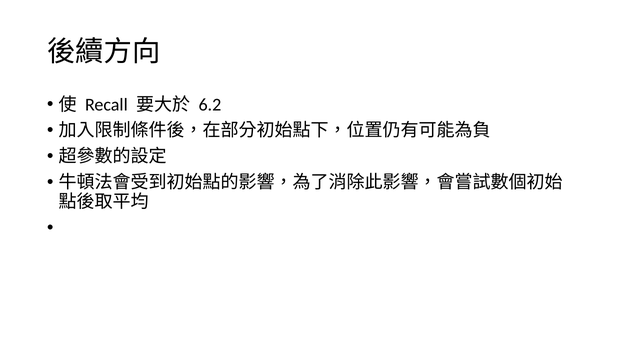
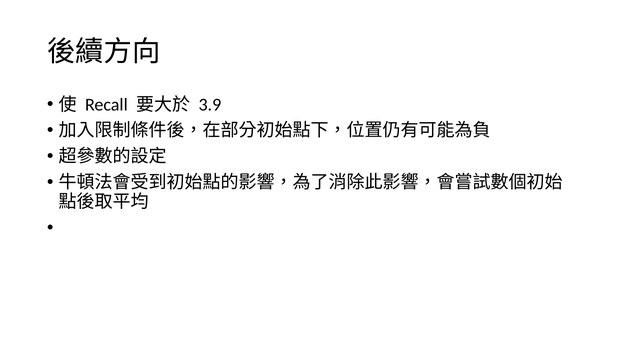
6.2: 6.2 -> 3.9 (210, 104)
